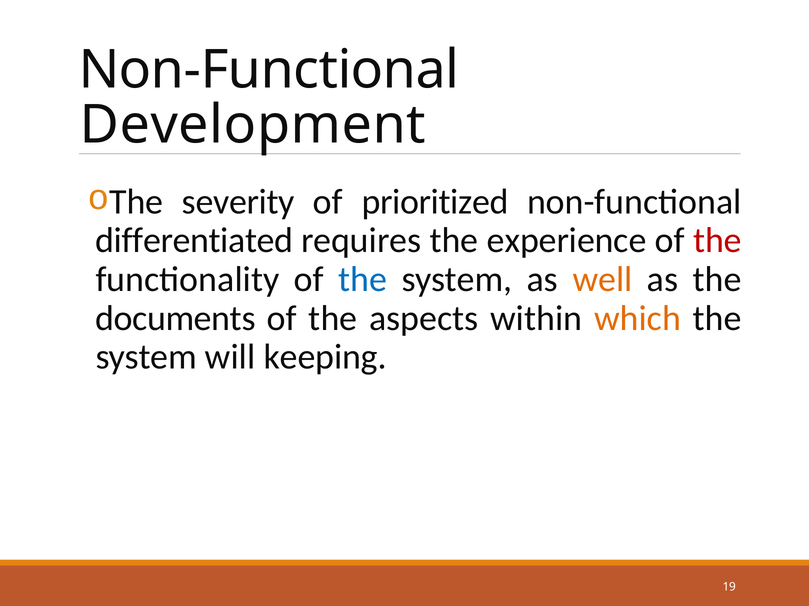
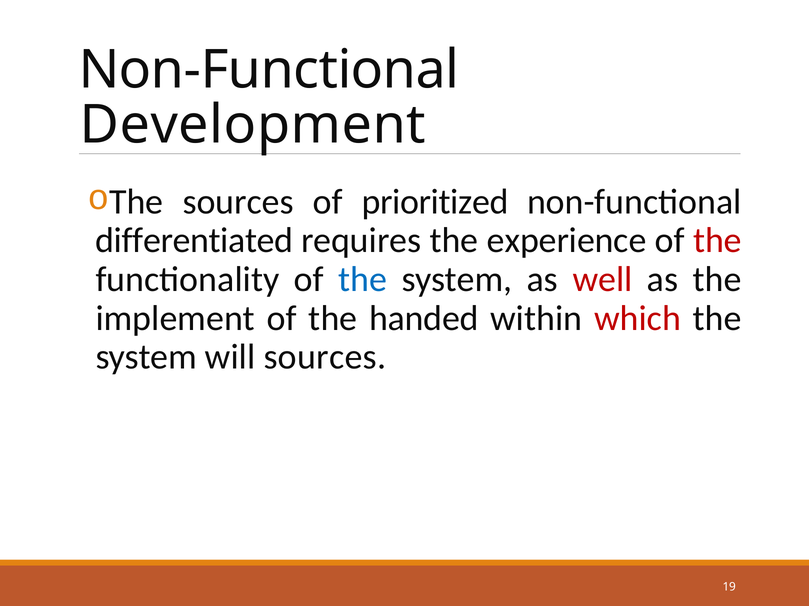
The severity: severity -> sources (238, 202)
well colour: orange -> red (603, 280)
documents: documents -> implement (175, 319)
aspects: aspects -> handed (424, 319)
which colour: orange -> red (638, 319)
will keeping: keeping -> sources (325, 357)
